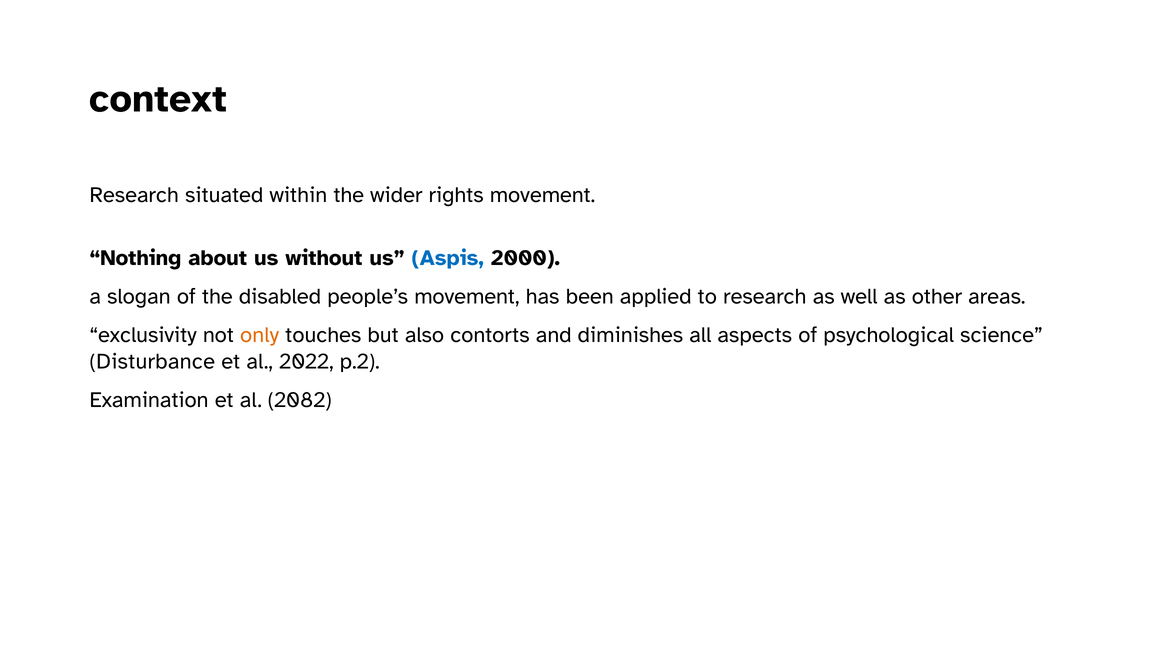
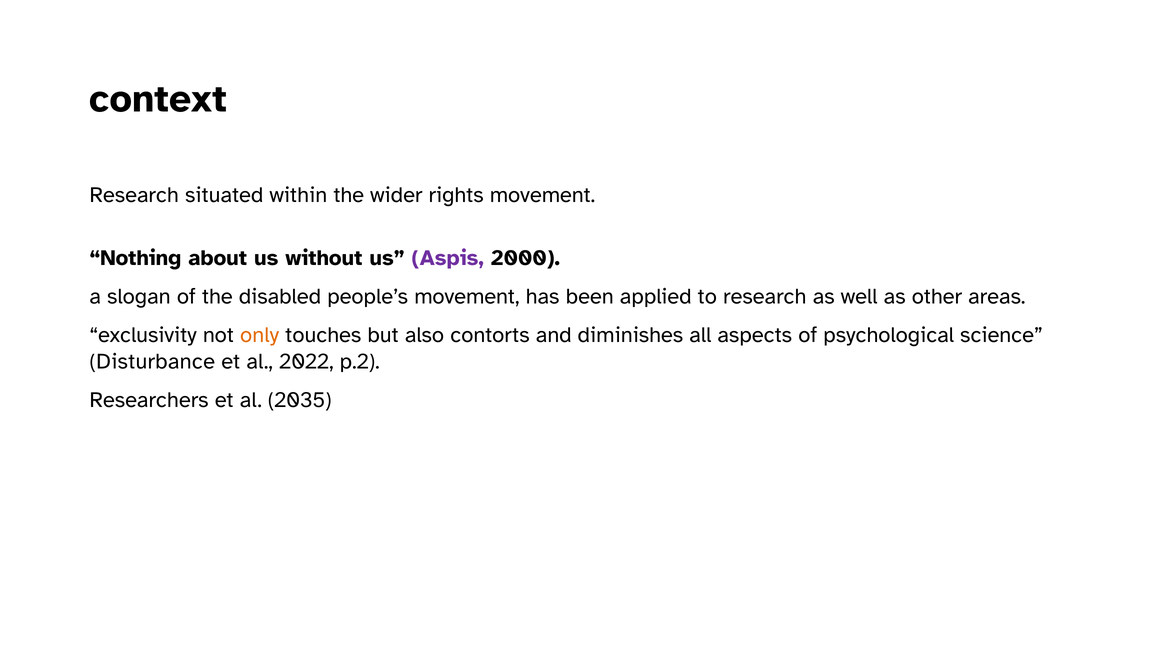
Aspis colour: blue -> purple (448, 258)
Examination: Examination -> Researchers (149, 400)
2082: 2082 -> 2035 (300, 400)
